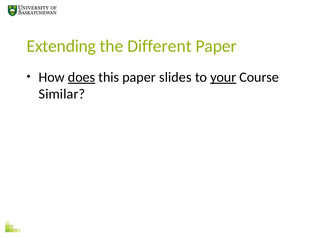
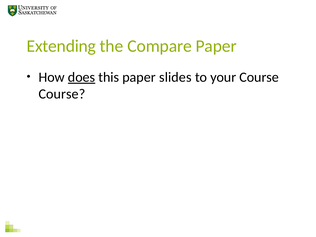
Different: Different -> Compare (160, 46)
your underline: present -> none (223, 77)
Similar: Similar -> Course (62, 94)
